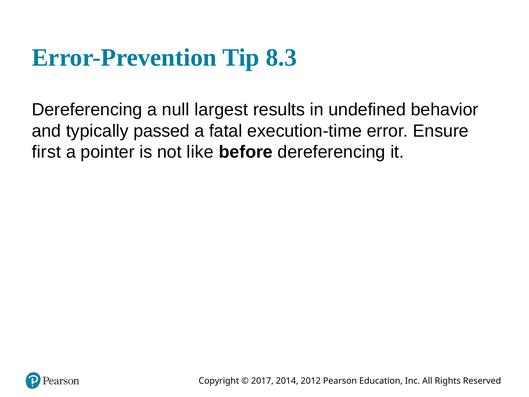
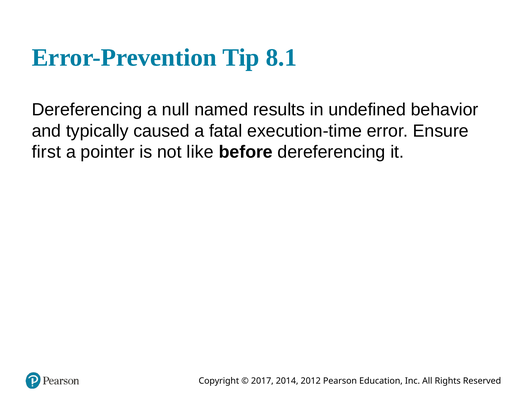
8.3: 8.3 -> 8.1 (281, 57)
largest: largest -> named (221, 110)
passed: passed -> caused (162, 131)
